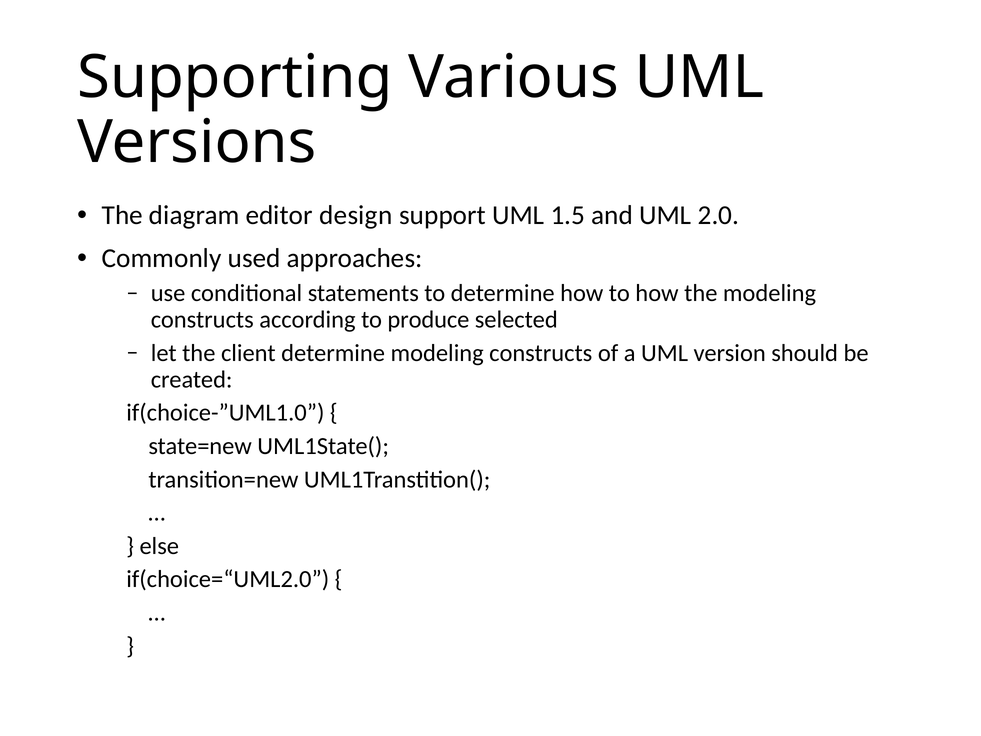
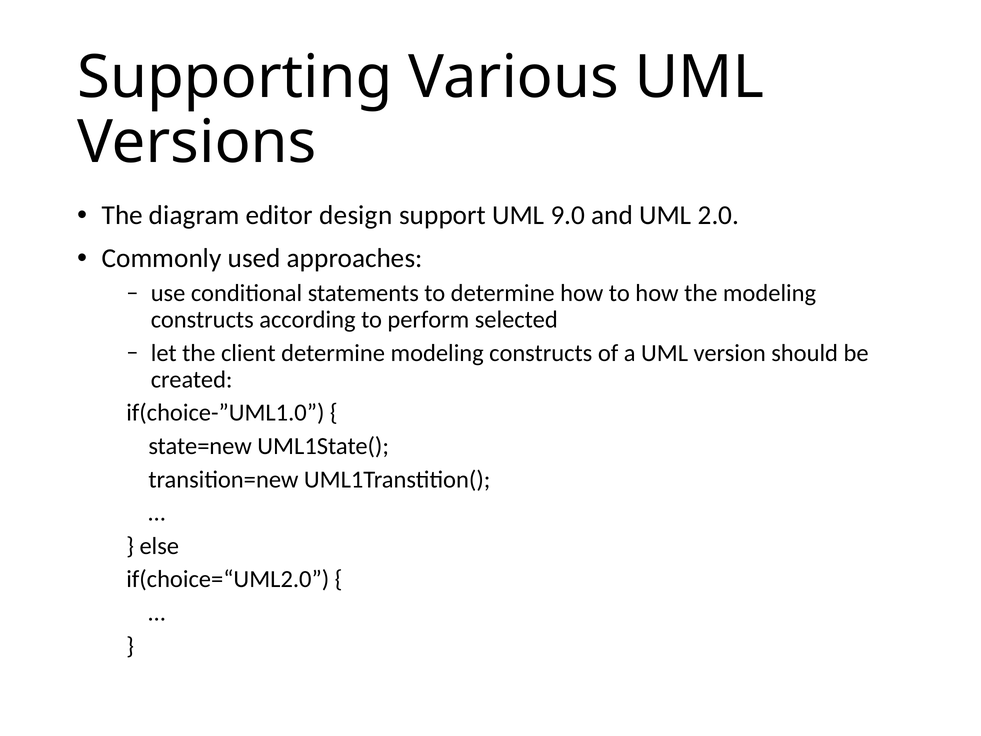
1.5: 1.5 -> 9.0 (568, 215)
produce: produce -> perform (428, 320)
